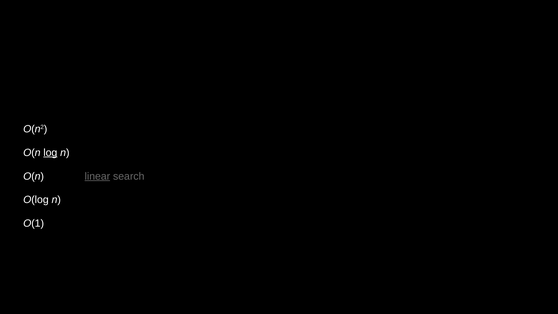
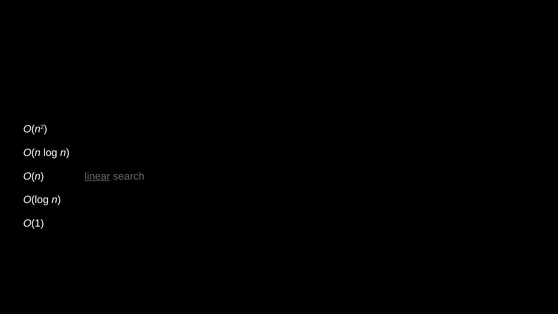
log underline: present -> none (50, 153)
